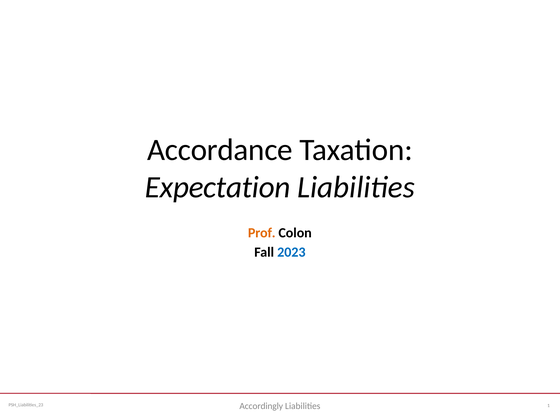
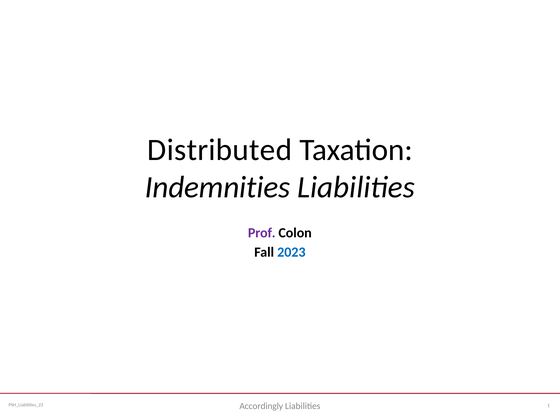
Accordance: Accordance -> Distributed (220, 150)
Expectation: Expectation -> Indemnities (218, 187)
Prof colour: orange -> purple (262, 233)
